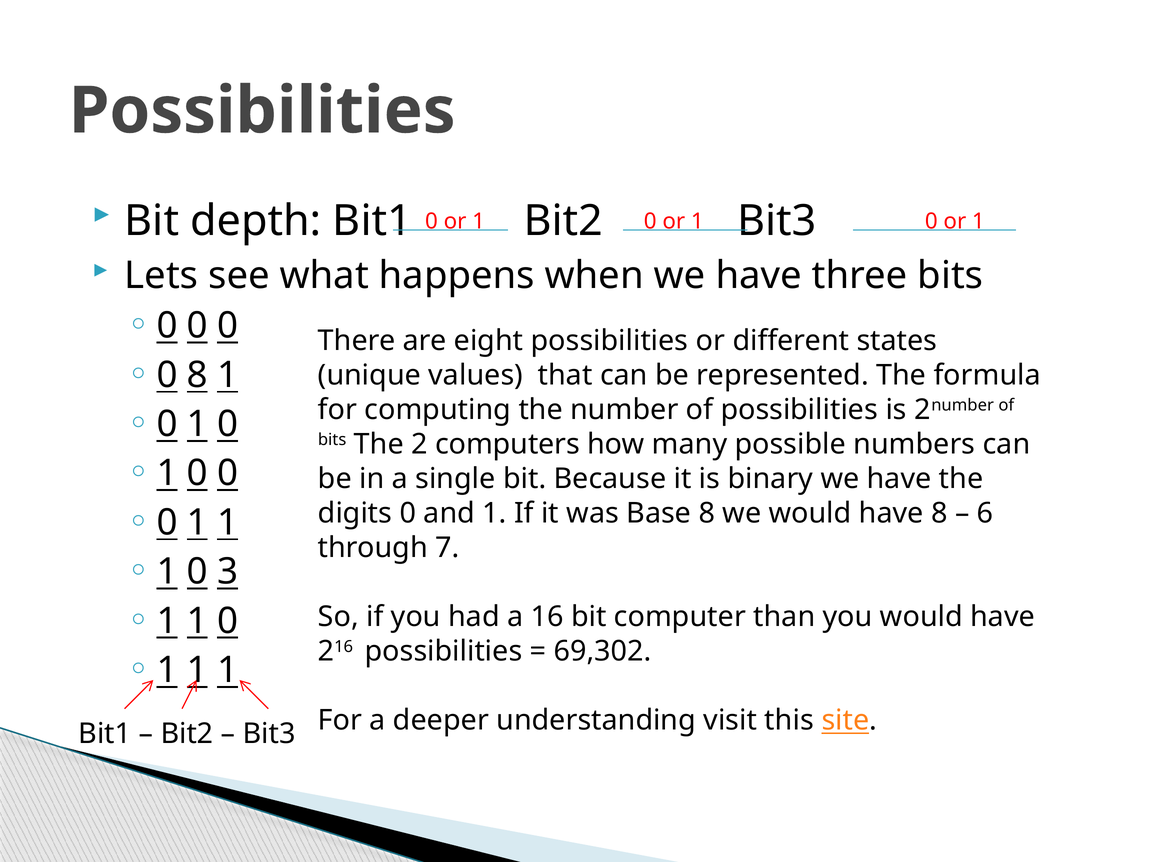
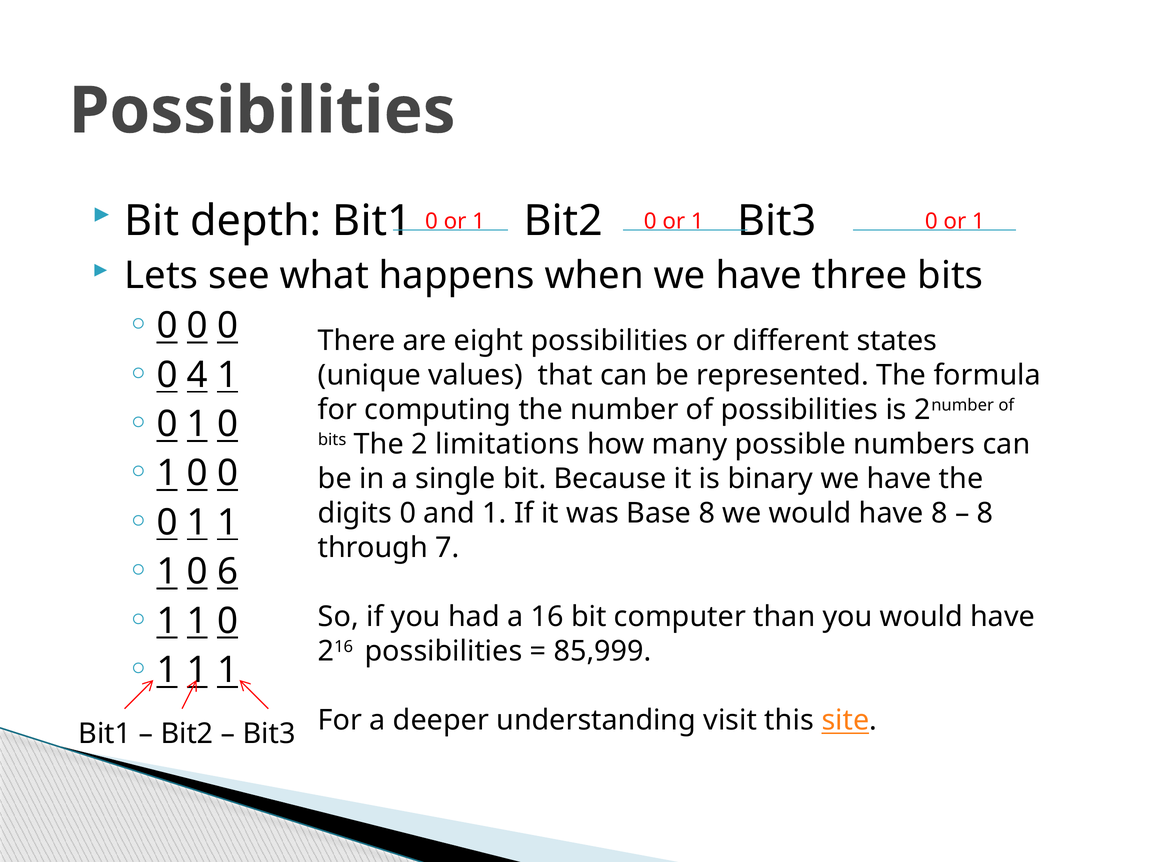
0 8: 8 -> 4 (197, 375)
computers: computers -> limitations (507, 445)
6: 6 -> 8 (985, 514)
3: 3 -> 6 (228, 572)
69,302: 69,302 -> 85,999 (602, 652)
